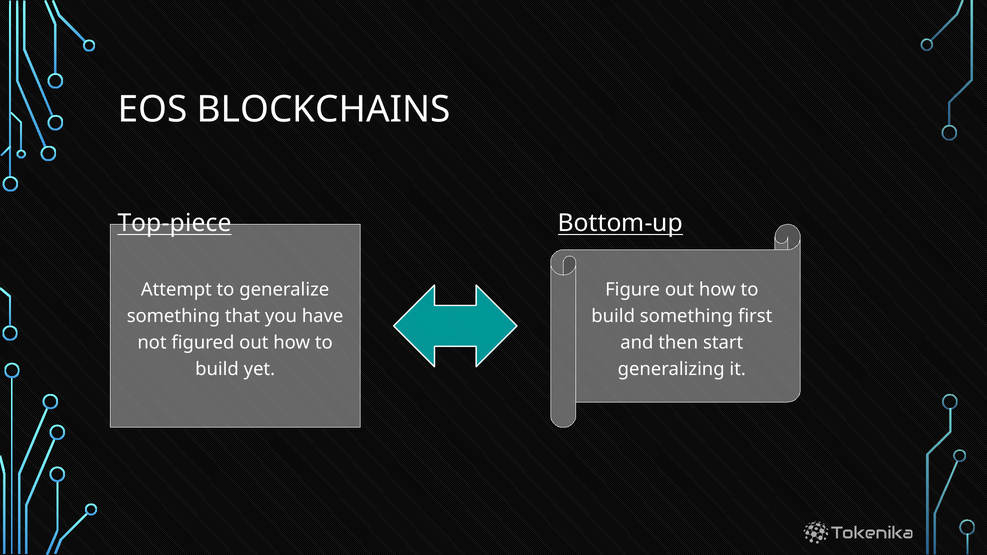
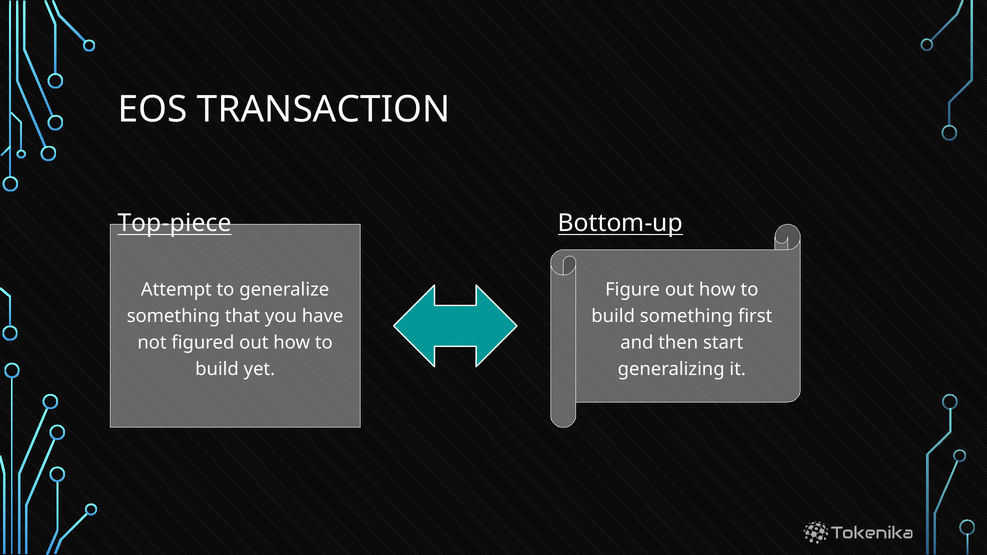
BLOCKCHAINS: BLOCKCHAINS -> TRANSACTION (324, 110)
